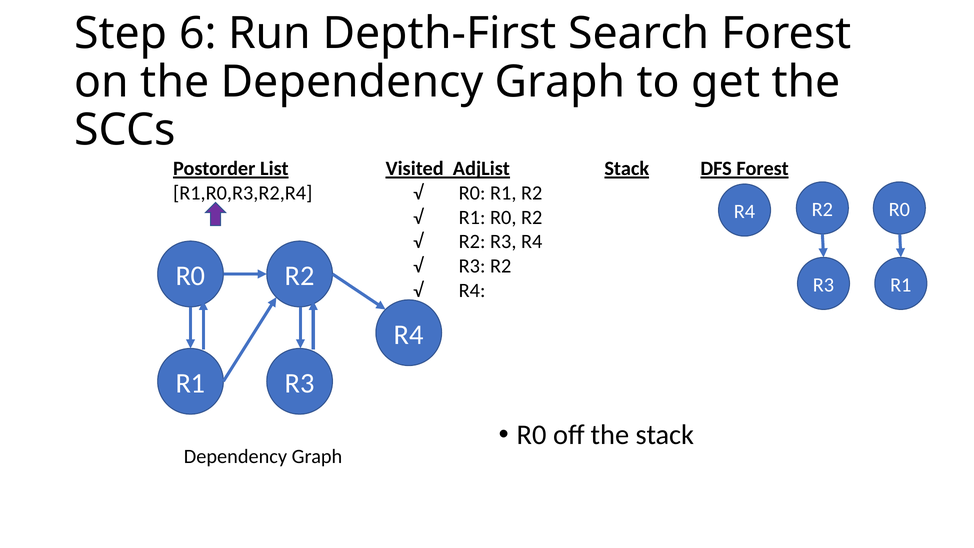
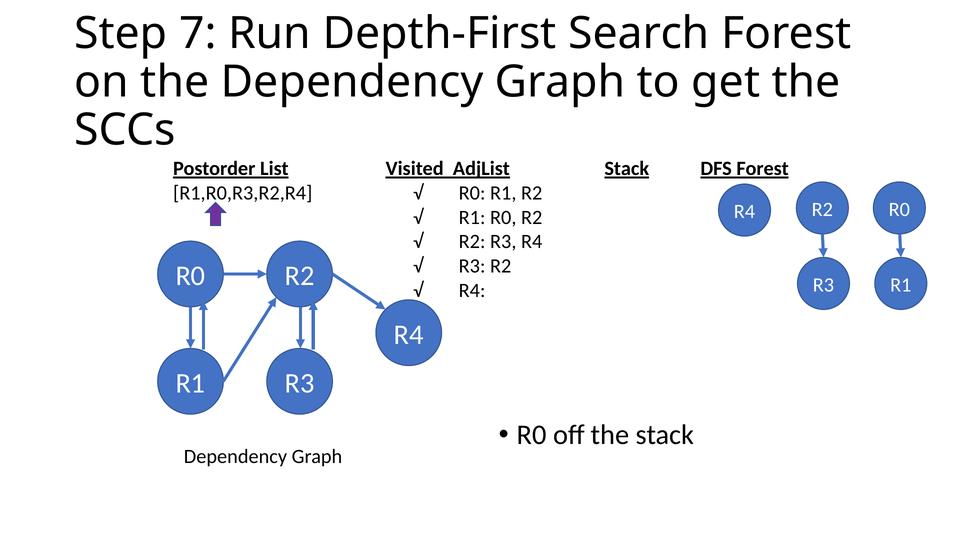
6: 6 -> 7 (198, 34)
